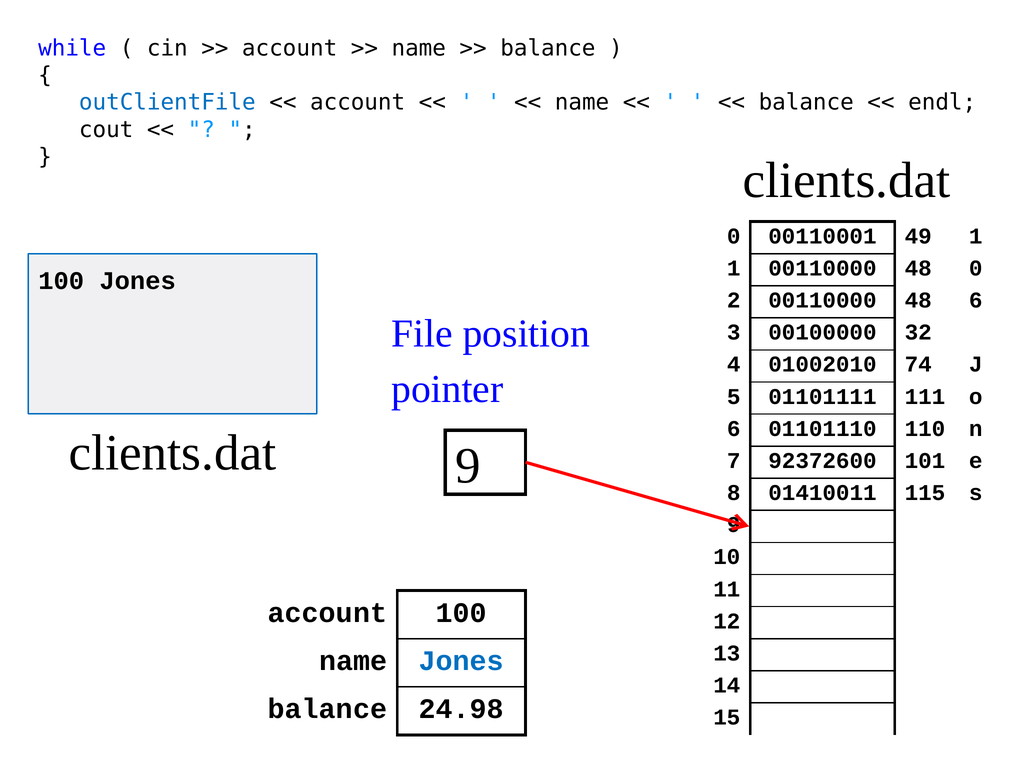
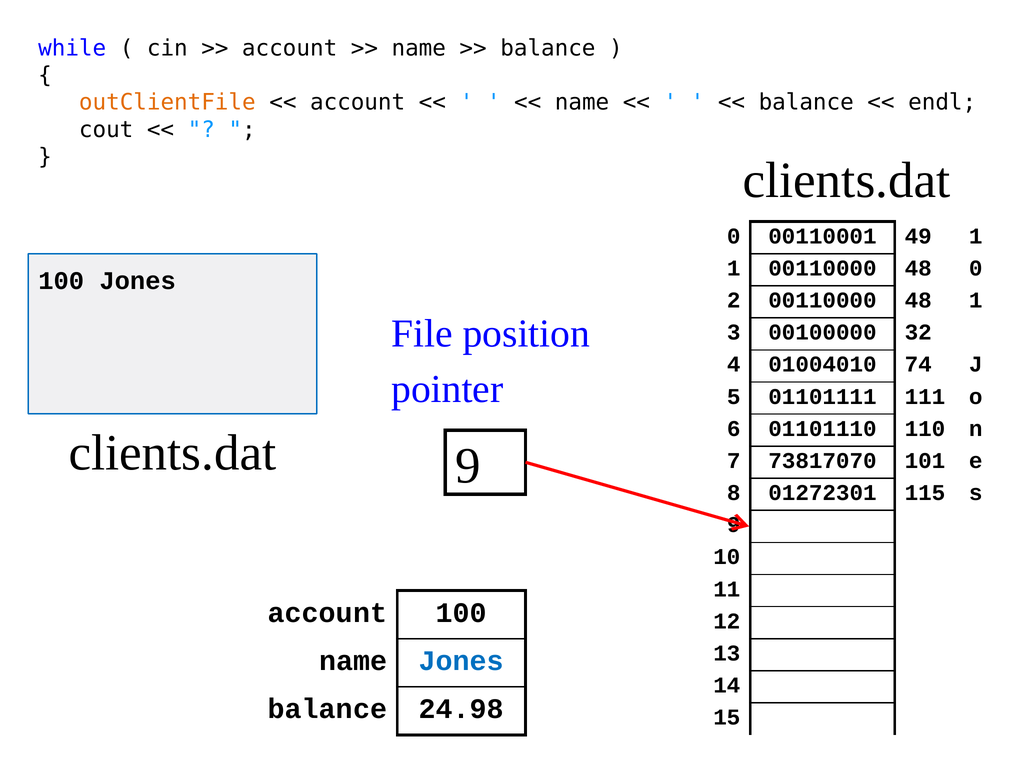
outClientFile colour: blue -> orange (167, 103)
48 6: 6 -> 1 (976, 300)
01002010: 01002010 -> 01004010 (822, 365)
92372600: 92372600 -> 73817070 (822, 461)
01410011: 01410011 -> 01272301 (822, 493)
